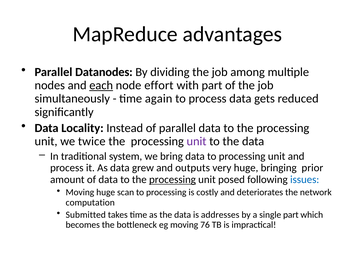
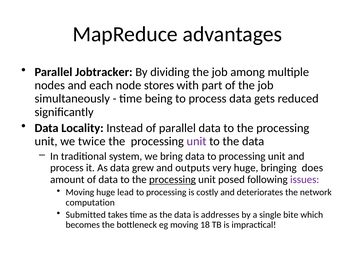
Datanodes: Datanodes -> Jobtracker (104, 72)
each underline: present -> none (101, 85)
effort: effort -> stores (159, 85)
again: again -> being (159, 99)
prior: prior -> does (312, 168)
issues colour: blue -> purple (305, 180)
scan: scan -> lead (126, 193)
single part: part -> bite (291, 215)
76: 76 -> 18 (205, 225)
